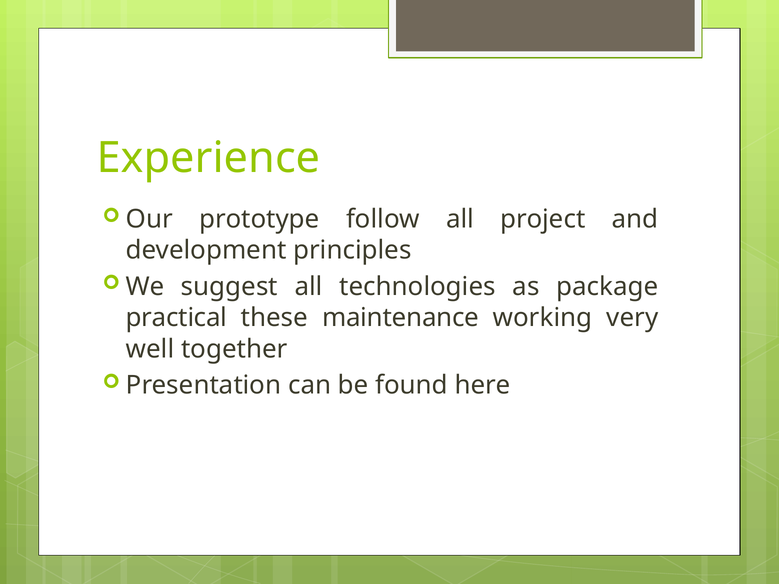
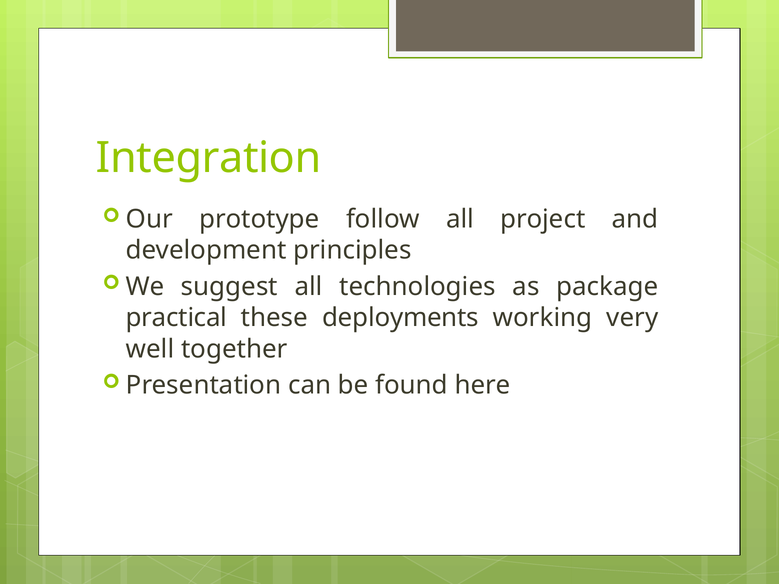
Experience: Experience -> Integration (209, 158)
maintenance: maintenance -> deployments (401, 318)
